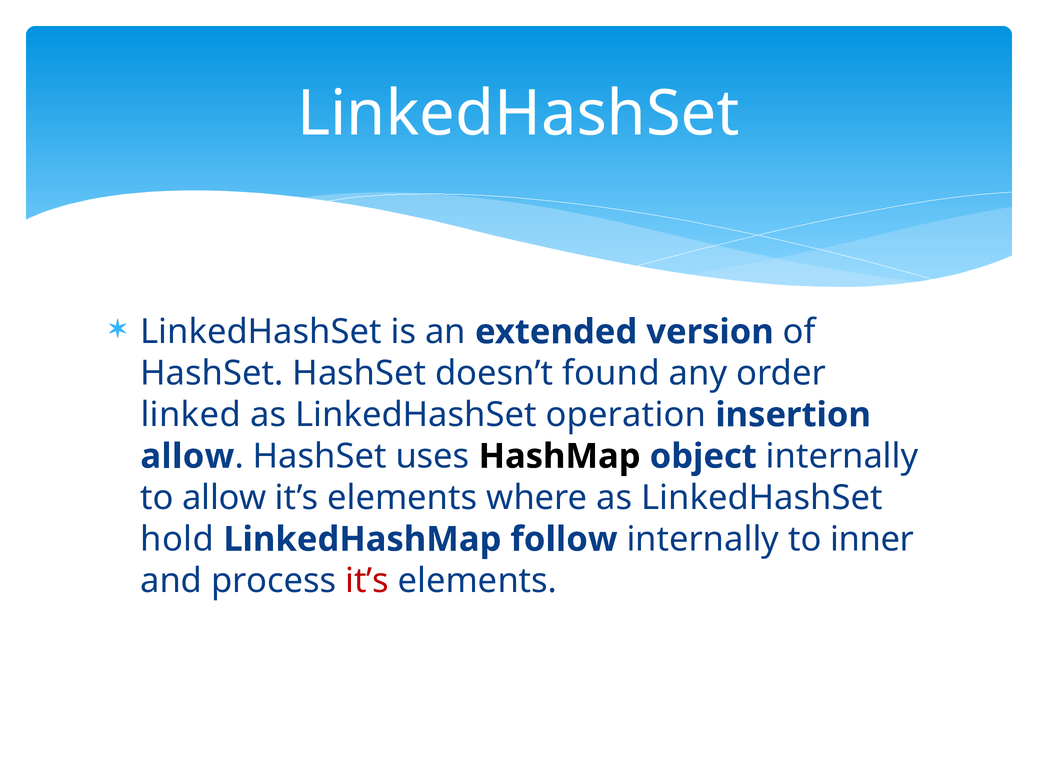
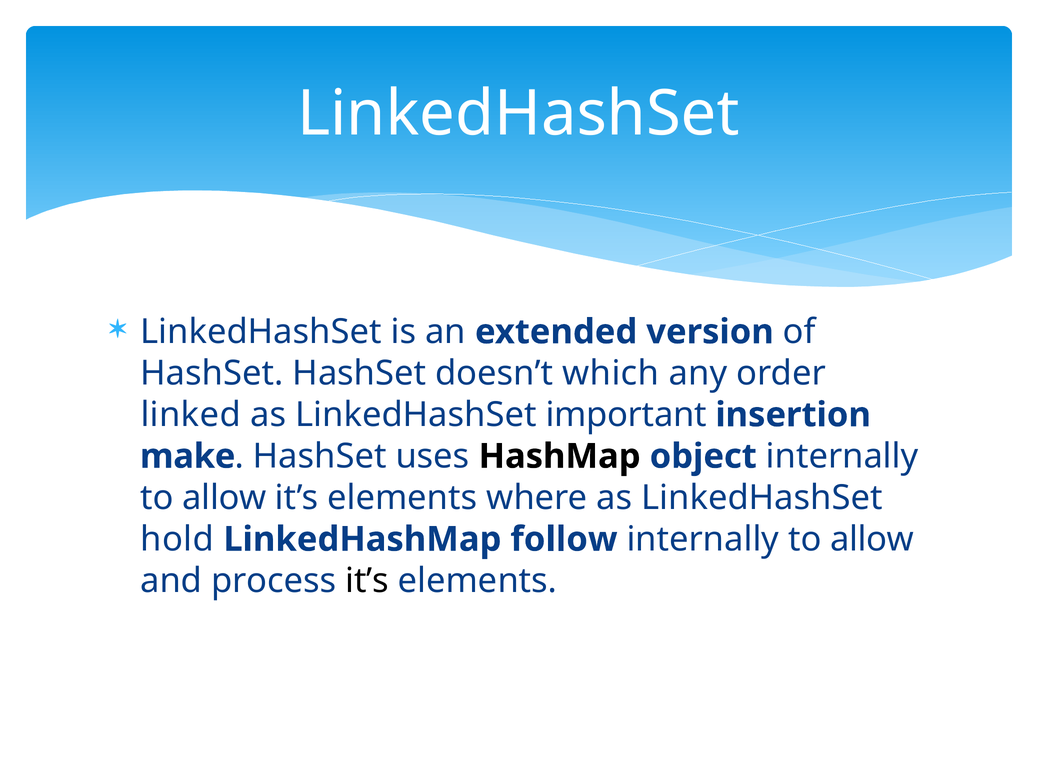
found: found -> which (611, 373)
operation: operation -> important (626, 415)
allow: allow -> make (188, 456)
inner: inner -> allow (872, 539)
it’s colour: red -> black (367, 581)
